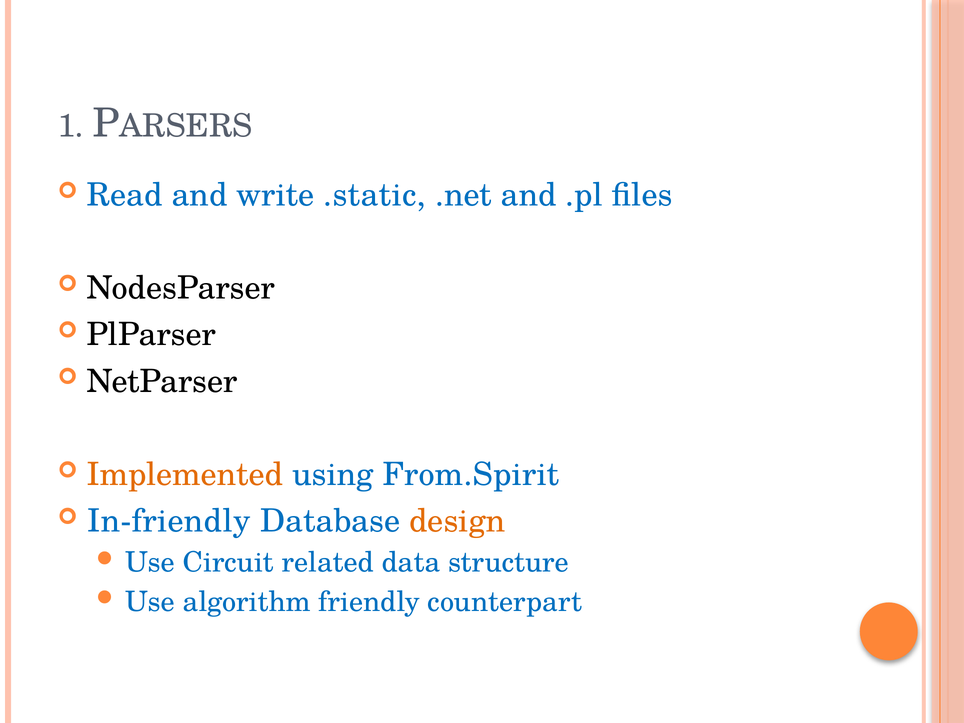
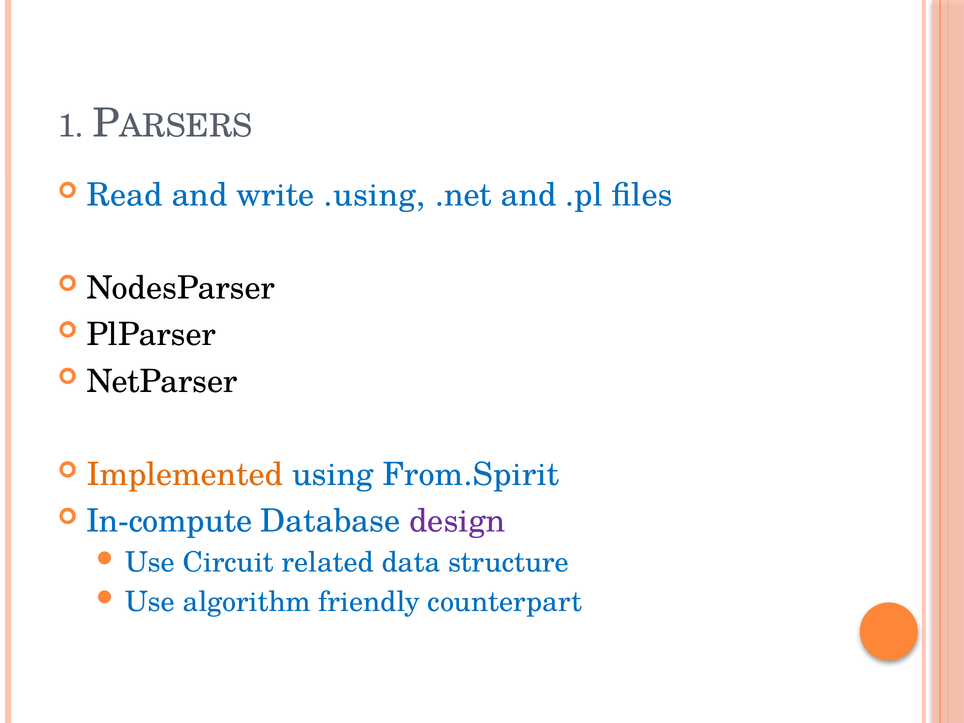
.static: .static -> .using (375, 195)
In-friendly: In-friendly -> In-compute (169, 521)
design colour: orange -> purple (457, 521)
